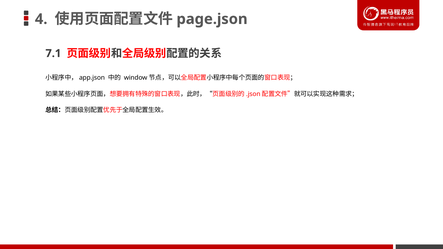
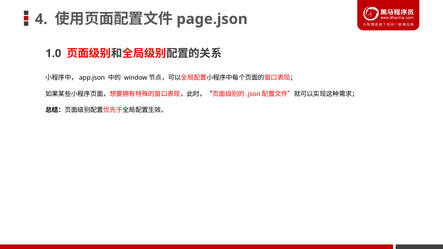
7.1: 7.1 -> 1.0 (53, 53)
